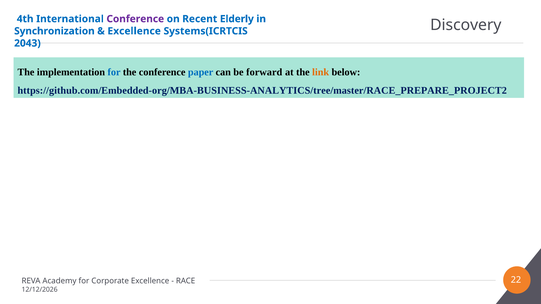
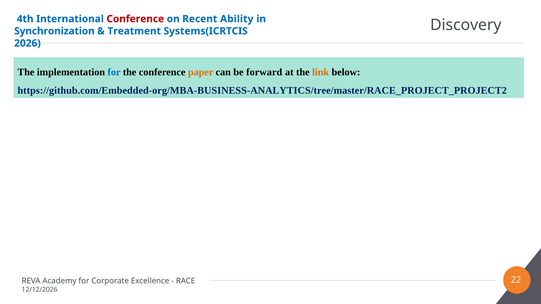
Conference colour: purple -> red (135, 19)
Elderly: Elderly -> Ability (237, 19)
Excellence: Excellence -> Treatment (134, 31)
2043: 2043 -> 2026 (27, 43)
paper colour: blue -> orange (201, 72)
https://github.com/Embedded-org/MBA-BUSINESS-ANALYTICS/tree/master/RACE_PREPARE_PROJECT2: https://github.com/Embedded-org/MBA-BUSINESS-ANALYTICS/tree/master/RACE_PREPARE_PROJECT2 -> https://github.com/Embedded-org/MBA-BUSINESS-ANALYTICS/tree/master/RACE_PROJECT_PROJECT2 (262, 91)
